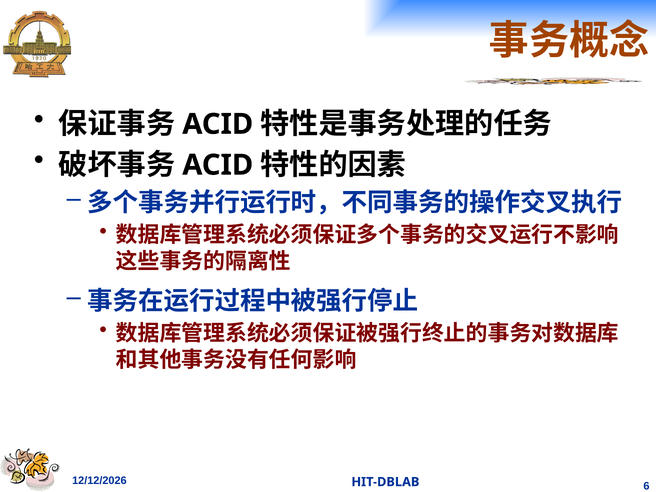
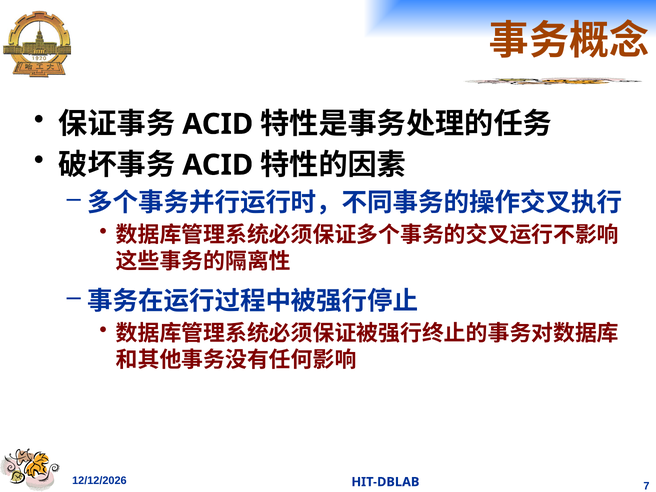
6: 6 -> 7 (646, 486)
